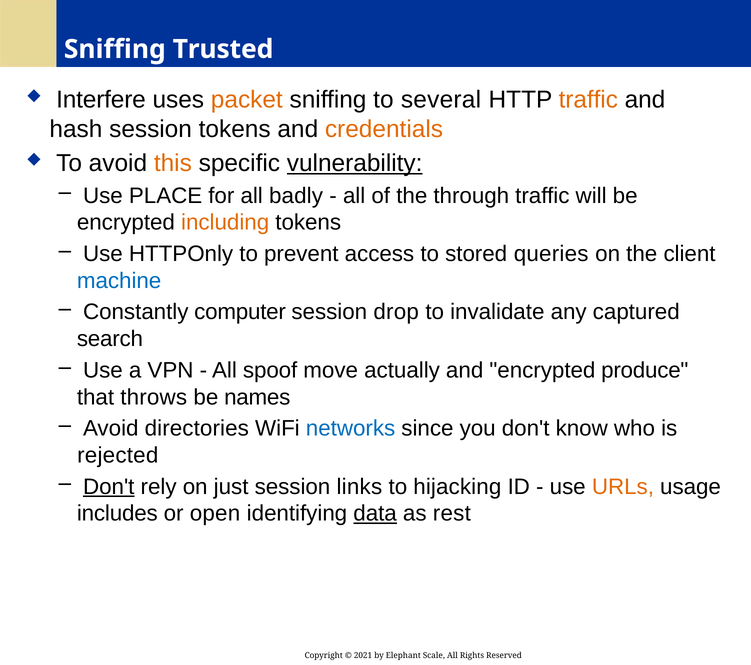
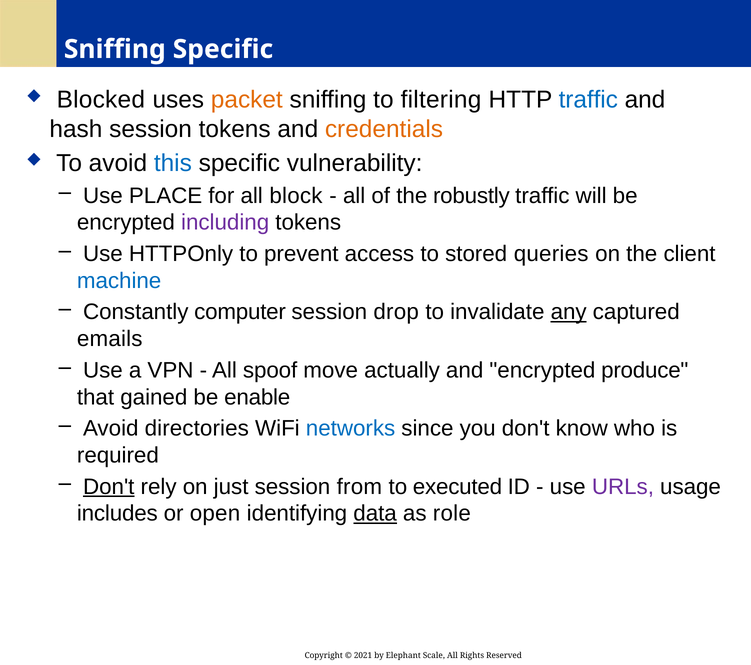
Sniffing Trusted: Trusted -> Specific (223, 49)
Interfere: Interfere -> Blocked (101, 100)
several: several -> filtering (441, 100)
traffic colour: orange -> blue (588, 100)
this colour: orange -> blue (173, 163)
vulnerability underline: present -> none (355, 163)
badly: badly -> block (296, 196)
through: through -> robustly (471, 196)
including colour: orange -> purple (225, 223)
any underline: none -> present (569, 312)
search: search -> emails (110, 339)
throws: throws -> gained (154, 397)
names: names -> enable (257, 397)
rejected: rejected -> required (118, 455)
links: links -> from (359, 487)
hijacking: hijacking -> executed (457, 487)
URLs colour: orange -> purple (623, 487)
rest: rest -> role (452, 513)
